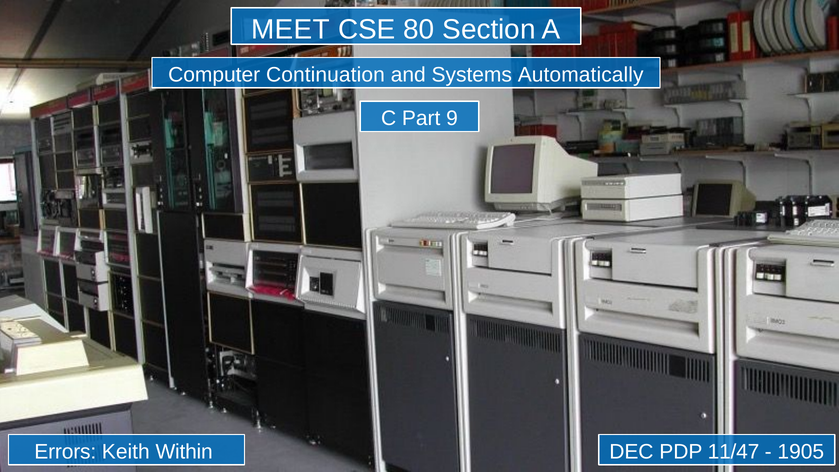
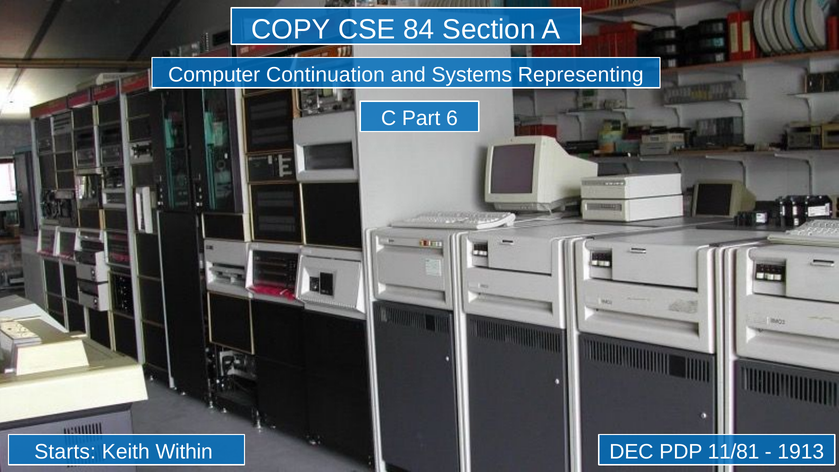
MEET: MEET -> COPY (291, 30)
80: 80 -> 84 (419, 30)
Automatically: Automatically -> Representing (581, 75)
9: 9 -> 6 (452, 118)
Errors: Errors -> Starts (65, 452)
11/47: 11/47 -> 11/81 (734, 452)
1905: 1905 -> 1913 (801, 452)
